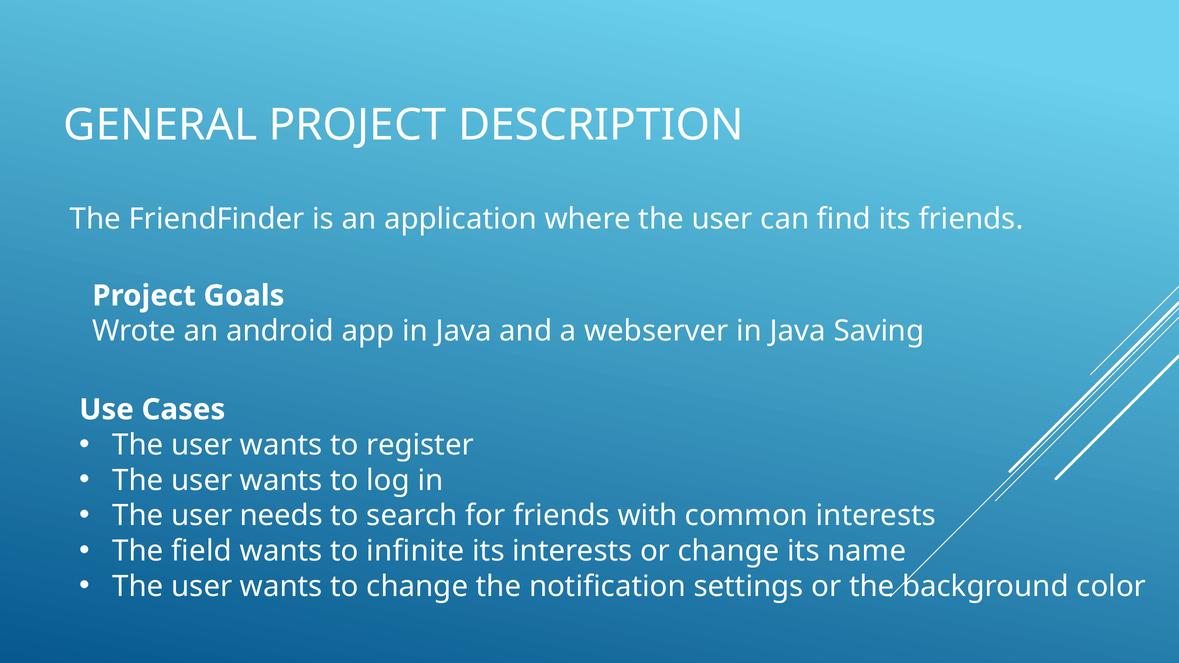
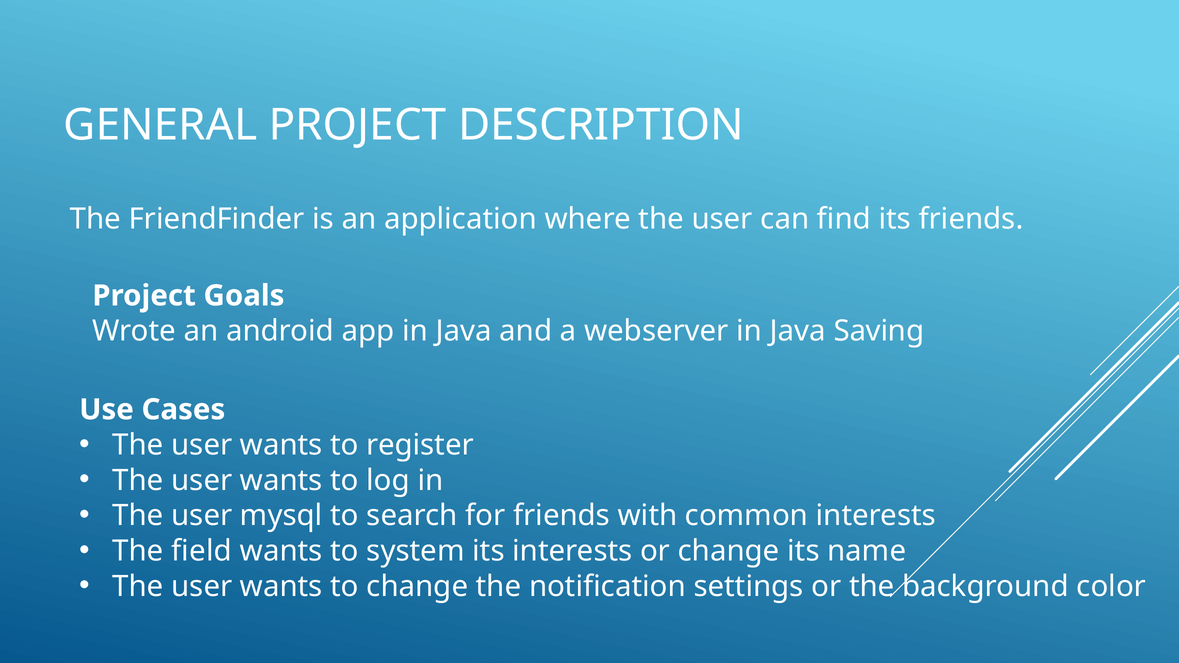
needs: needs -> mysql (281, 516)
infinite: infinite -> system (415, 551)
